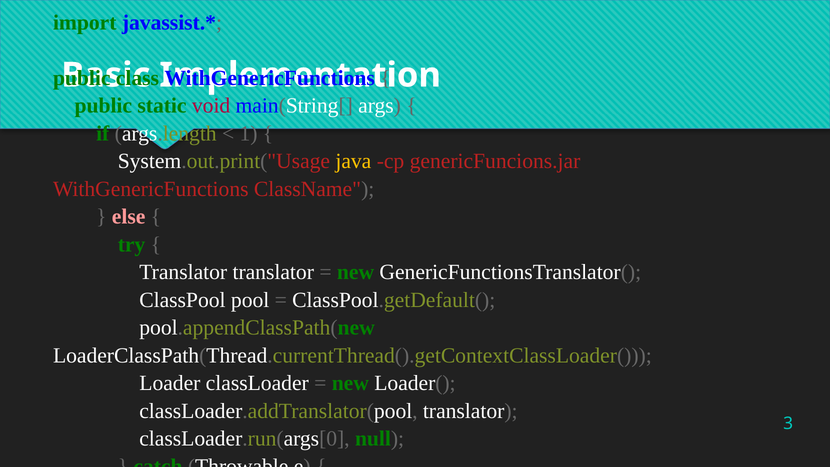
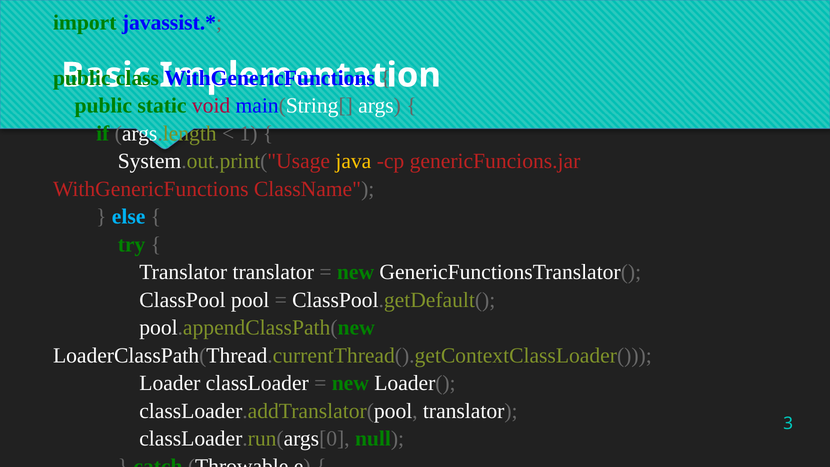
else colour: pink -> light blue (129, 217)
